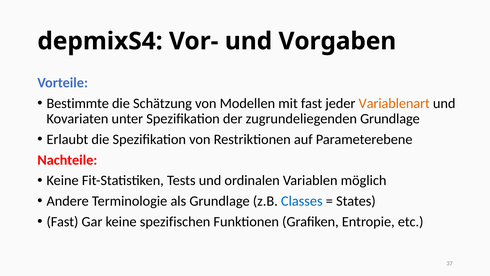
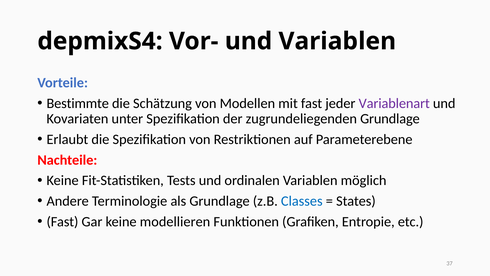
und Vorgaben: Vorgaben -> Variablen (337, 41)
Variablenart colour: orange -> purple (394, 103)
spezifischen: spezifischen -> modellieren (175, 221)
